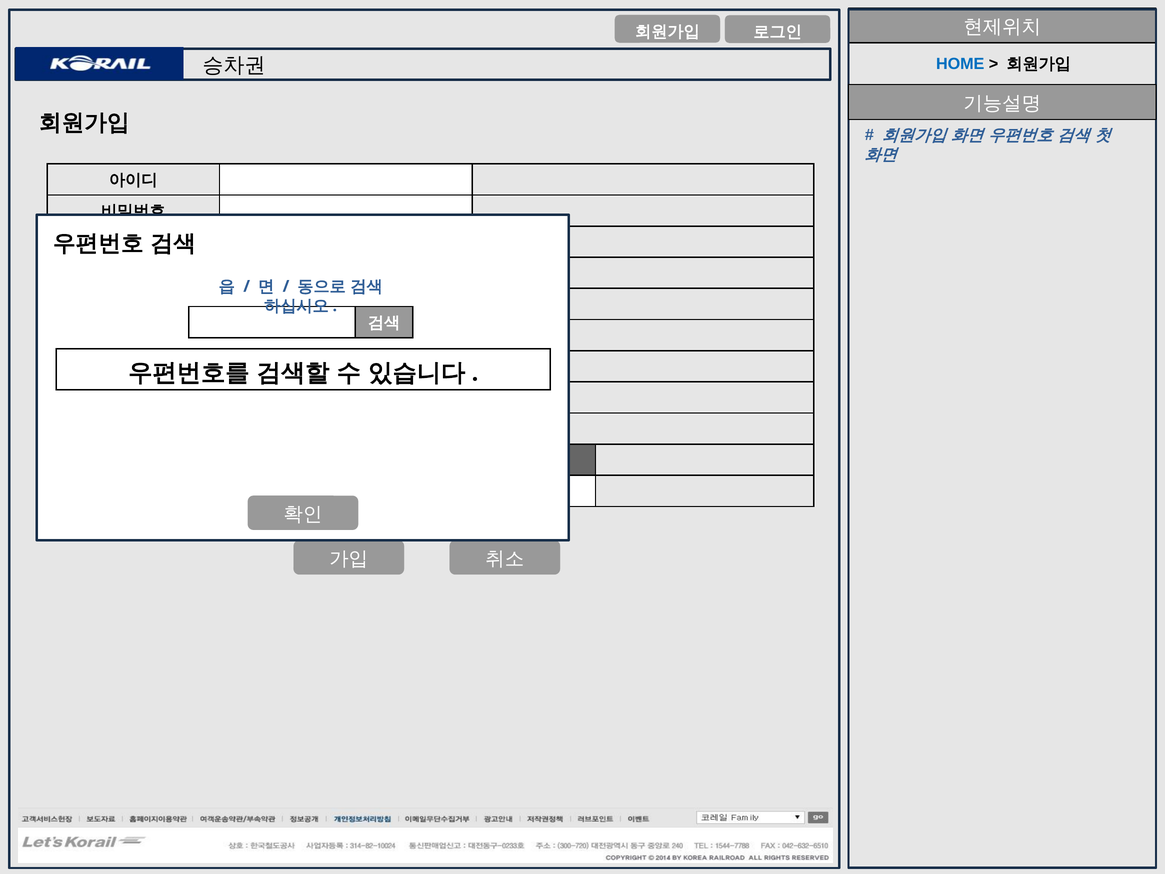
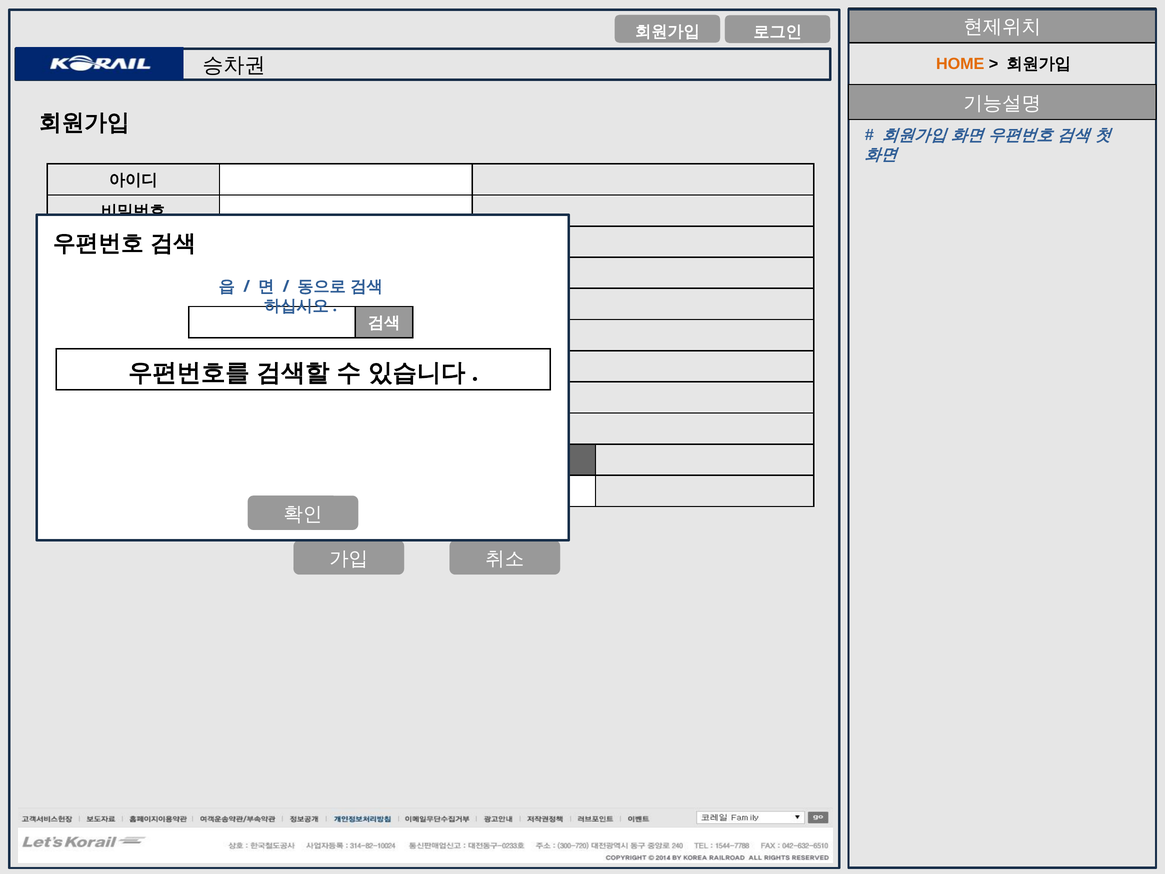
HOME colour: blue -> orange (960, 64)
